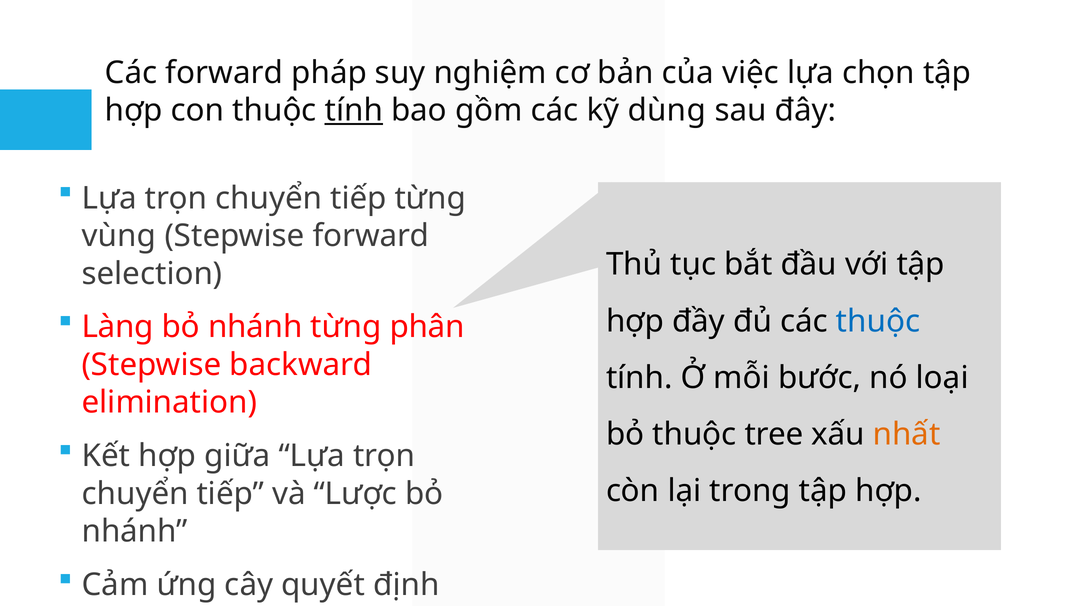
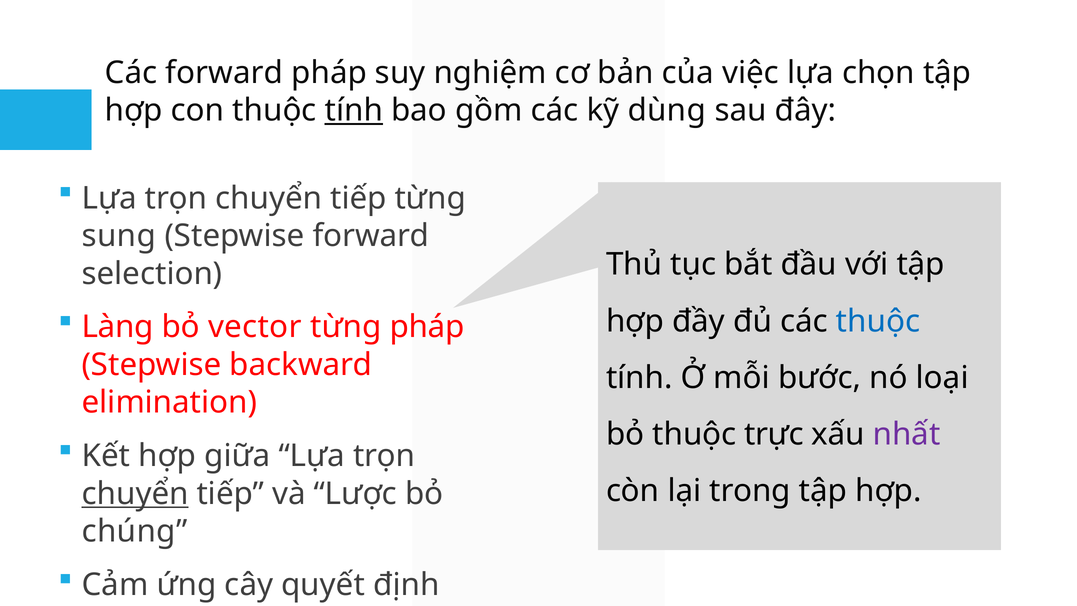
vùng: vùng -> sung (119, 236)
nhánh: nhánh -> vector (255, 327)
từng phân: phân -> pháp (427, 327)
thuộc tree: tree -> trực (774, 434)
nhất colour: orange -> purple (907, 434)
chuyển underline: none -> present (135, 494)
nhánh: nhánh -> chúng (135, 531)
